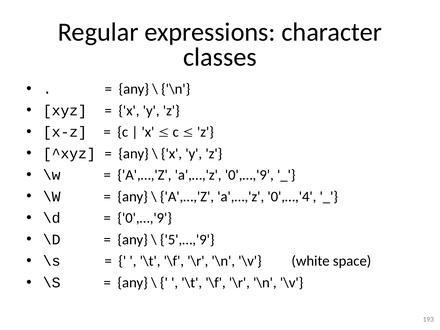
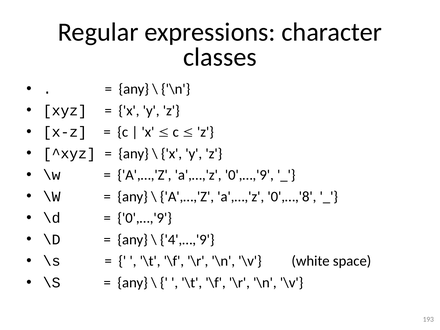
0',…,'4: 0',…,'4 -> 0',…,'8 (292, 197)
5',…,'9: 5',…,'9 -> 4',…,'9 (187, 240)
